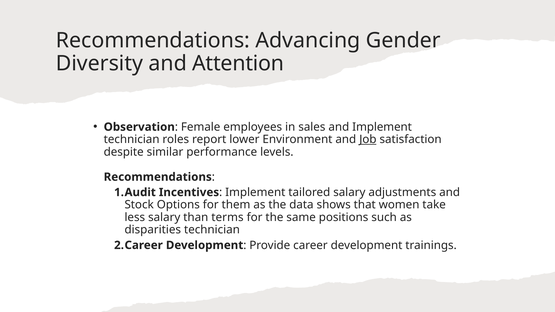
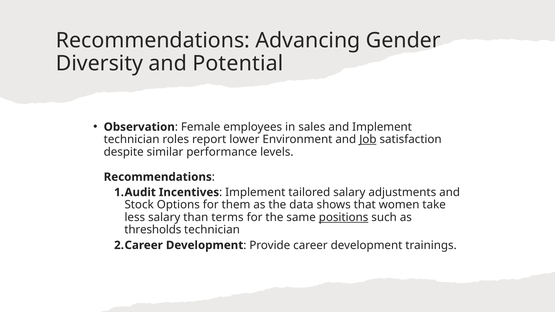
Attention: Attention -> Potential (238, 63)
positions underline: none -> present (344, 217)
disparities: disparities -> thresholds (153, 230)
